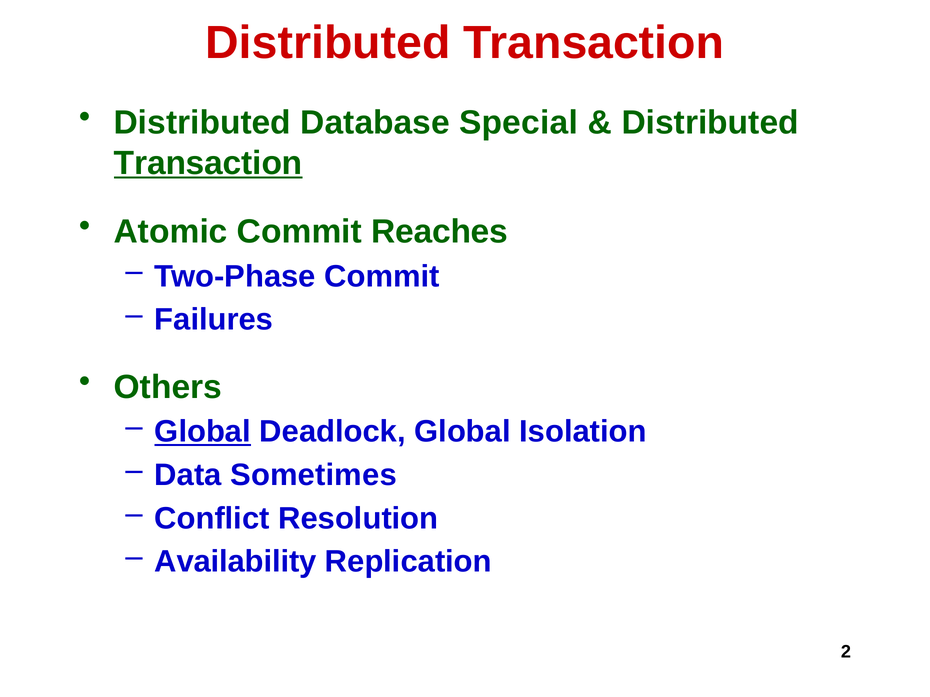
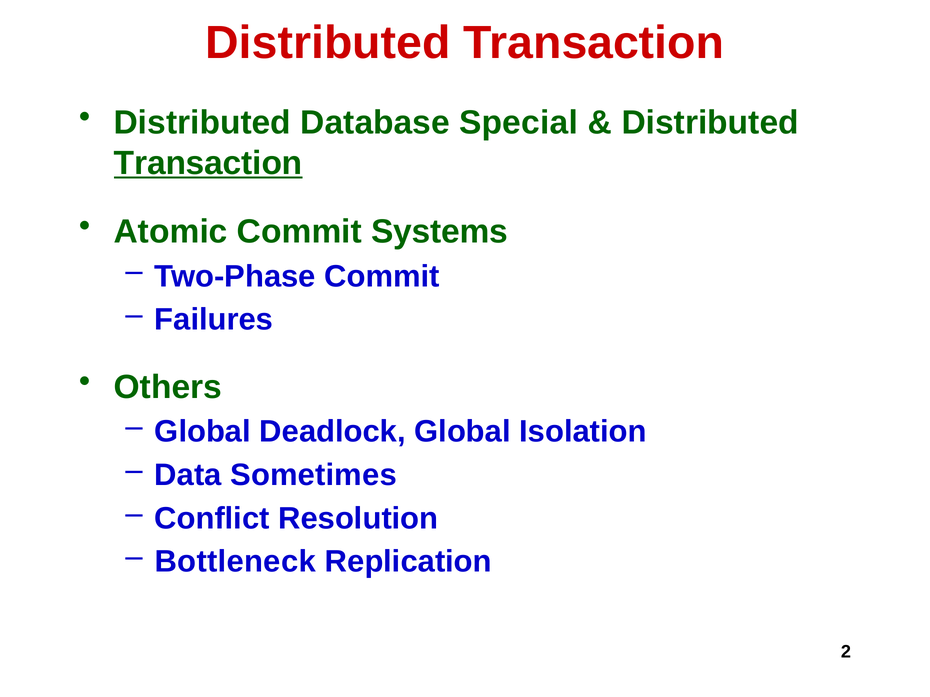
Reaches: Reaches -> Systems (440, 232)
Global underline: present -> none (203, 432)
Availability: Availability -> Bottleneck (235, 562)
